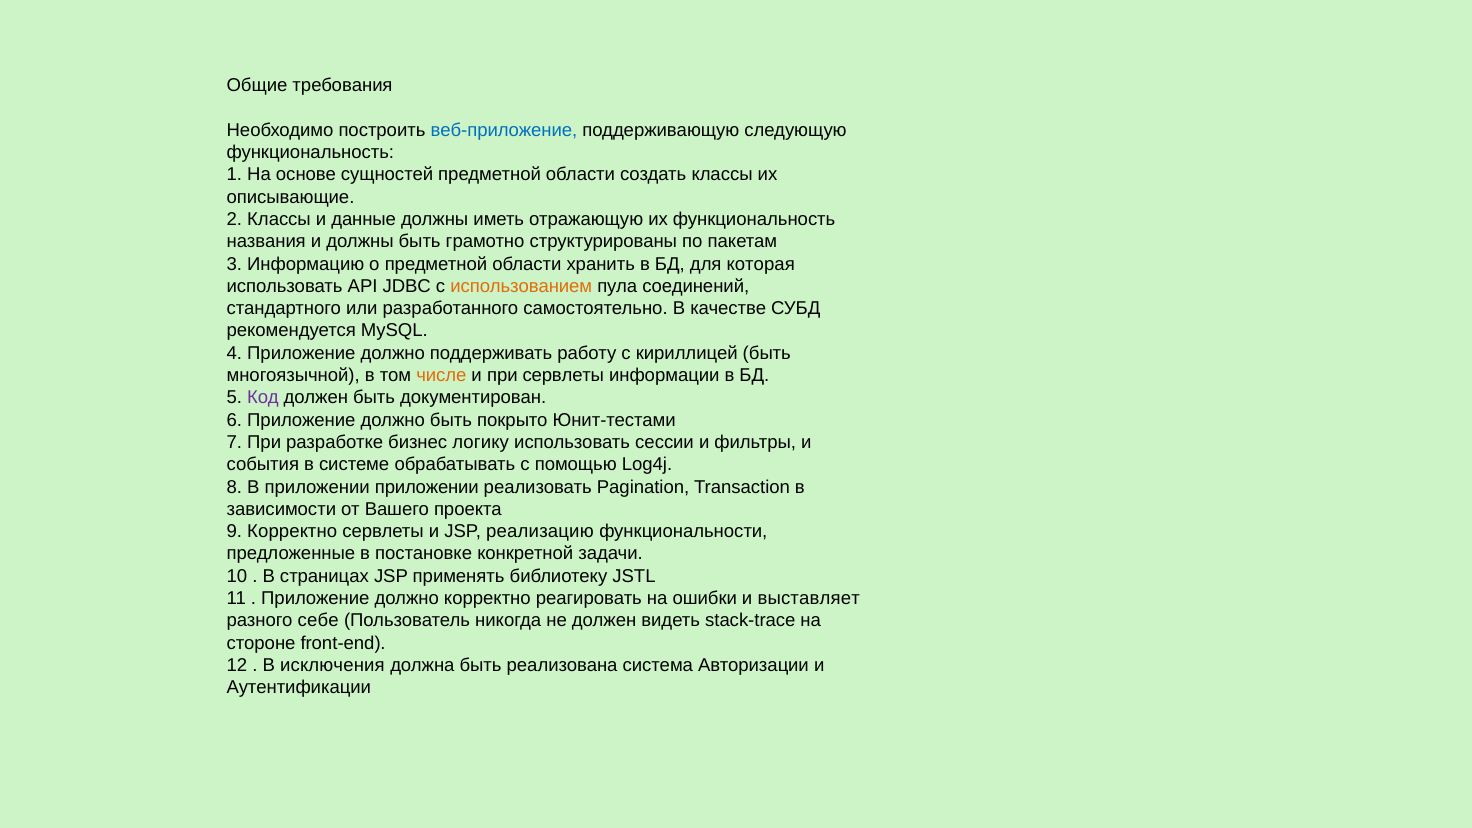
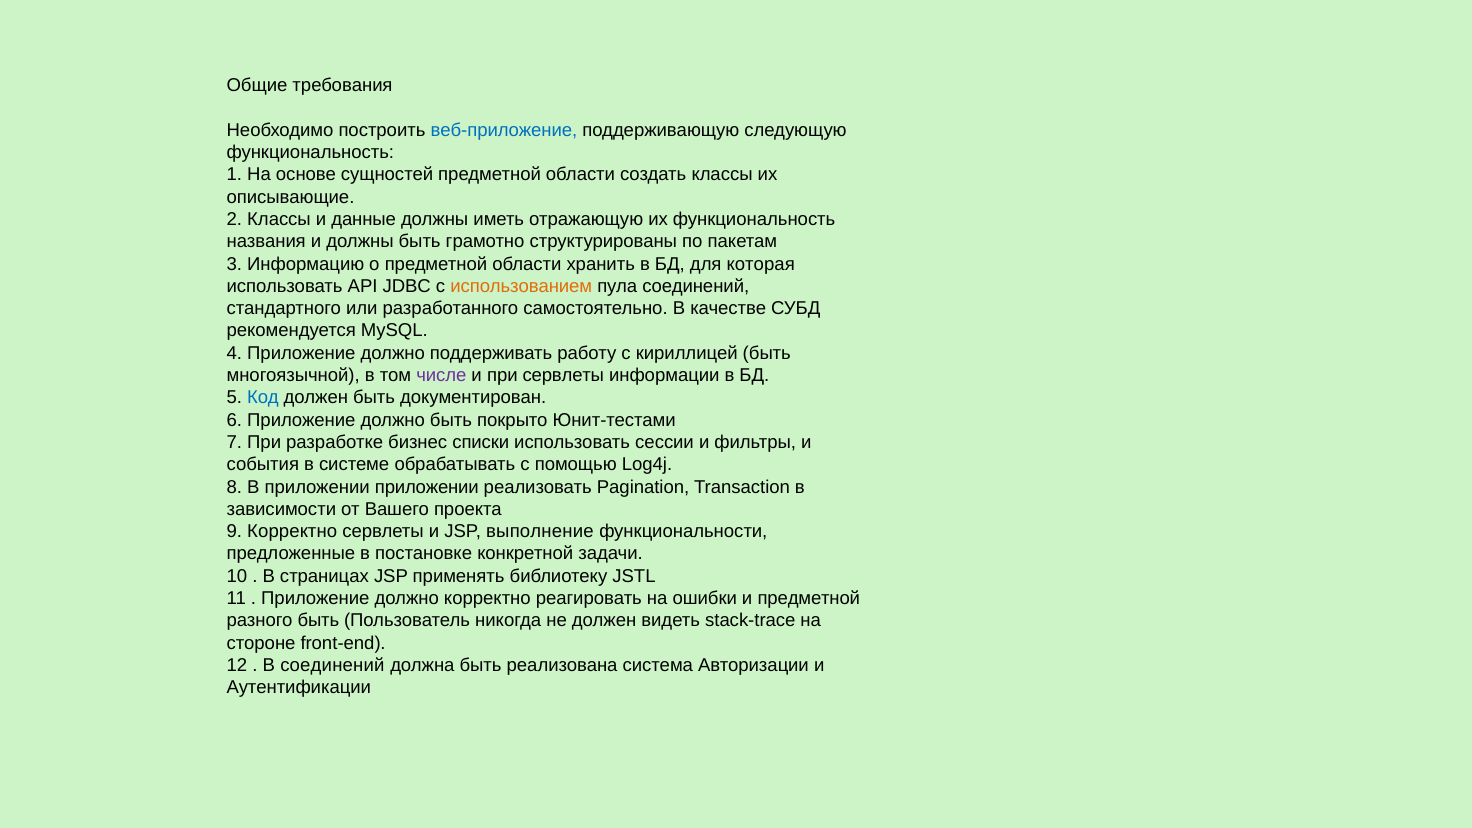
числе colour: orange -> purple (441, 375)
Код colour: purple -> blue (263, 398)
логику: логику -> списки (481, 442)
реализацию: реализацию -> выполнение (540, 531)
и выставляет: выставляет -> предметной (809, 598)
разного себе: себе -> быть (318, 621)
В исключения: исключения -> соединений (332, 665)
